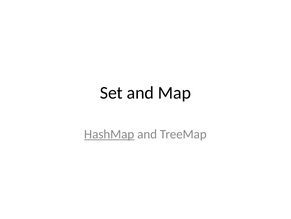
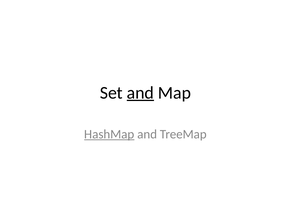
and underline: none -> present (140, 92)
